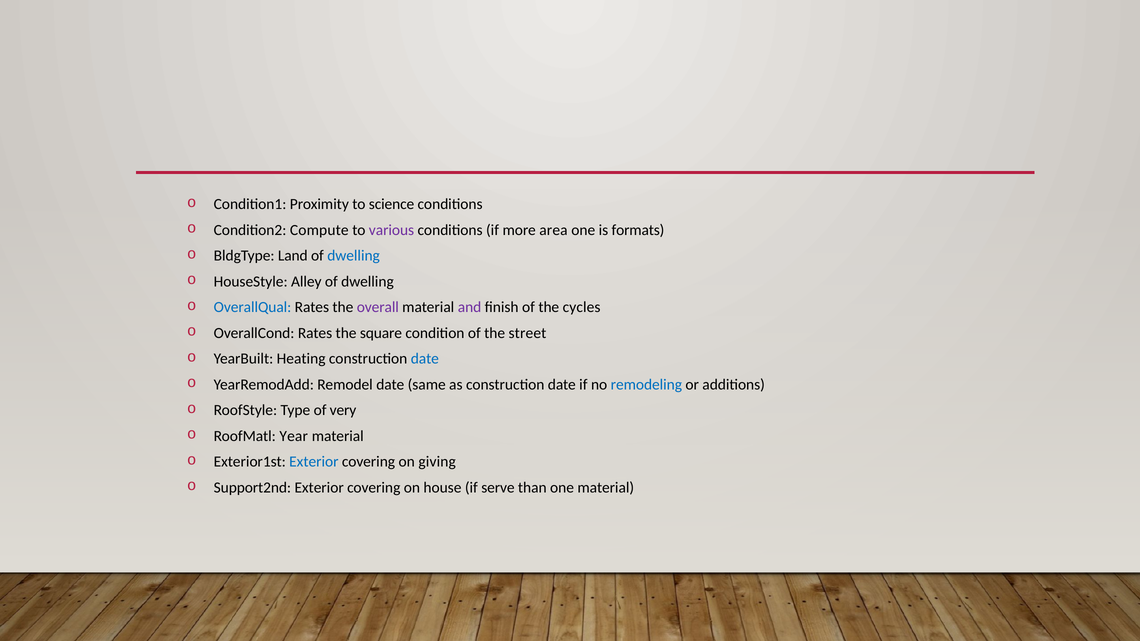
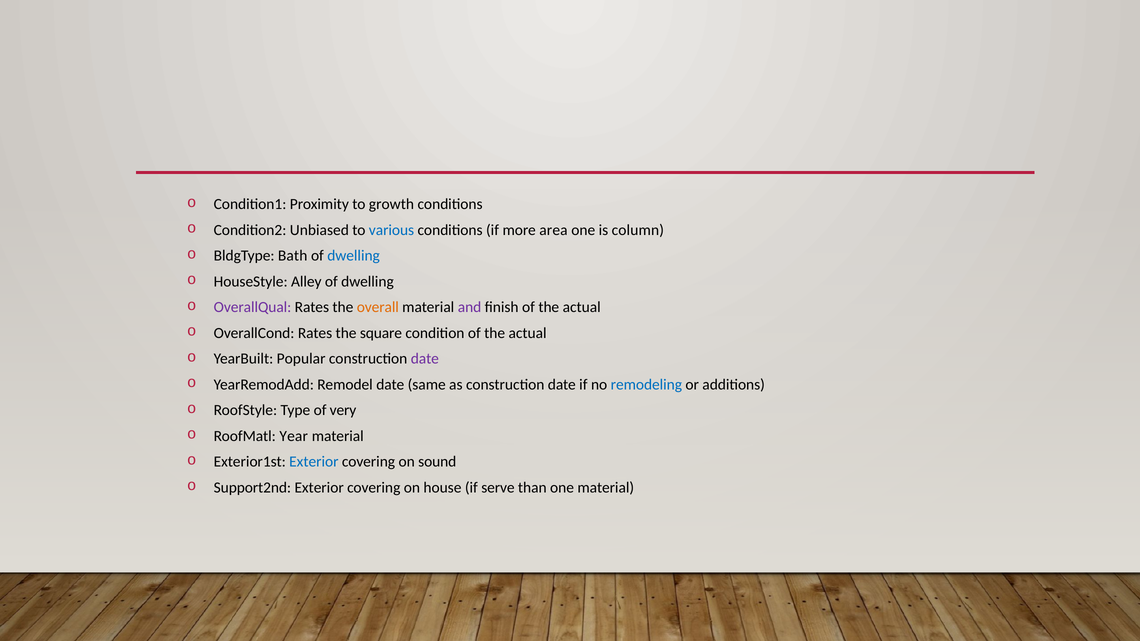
science: science -> growth (391, 204)
Compute: Compute -> Unbiased (319, 230)
various colour: purple -> blue (392, 230)
formats: formats -> column (638, 230)
Land: Land -> Bath (293, 256)
OverallQual colour: blue -> purple (253, 307)
overall colour: purple -> orange (378, 307)
finish of the cycles: cycles -> actual (582, 307)
condition of the street: street -> actual (528, 333)
Heating: Heating -> Popular (301, 359)
date colour: blue -> purple (425, 359)
giving: giving -> sound (437, 462)
